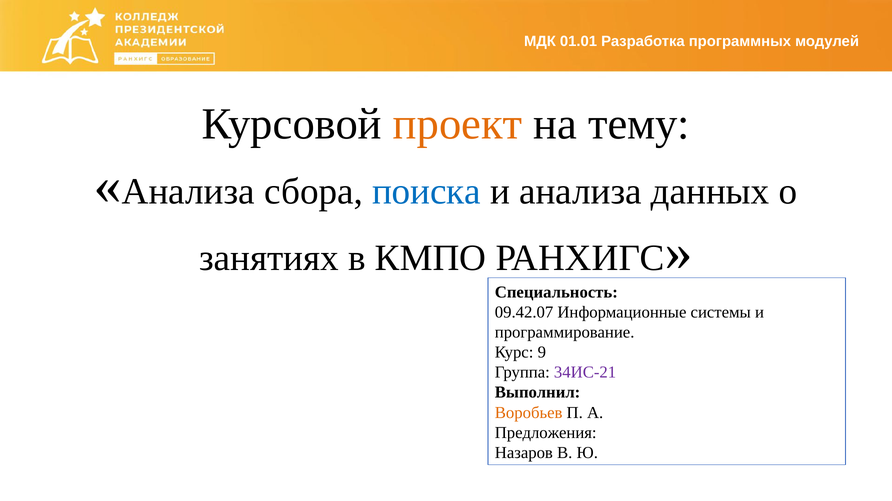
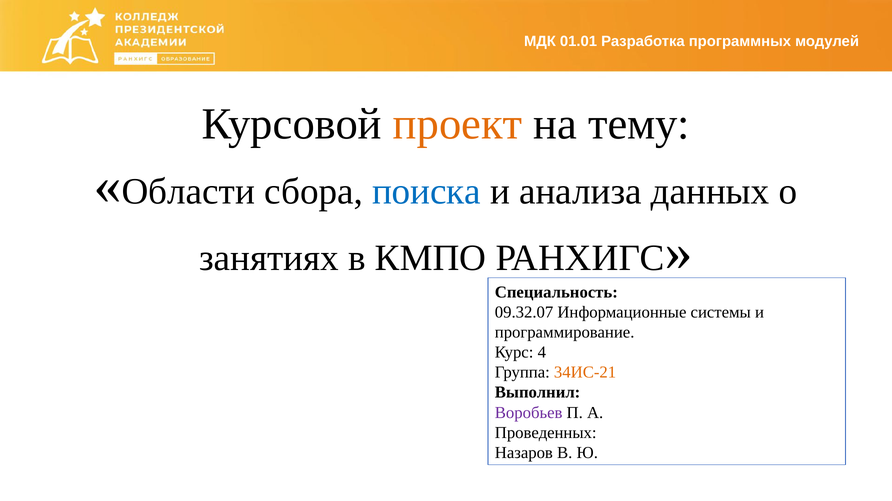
Анализа: Анализа -> Области (188, 192)
09.42.07: 09.42.07 -> 09.32.07 (524, 313)
9: 9 -> 4 (542, 353)
34ИС-21 colour: purple -> orange (585, 373)
Воробьев colour: orange -> purple (529, 413)
Предложения: Предложения -> Проведенных (546, 433)
